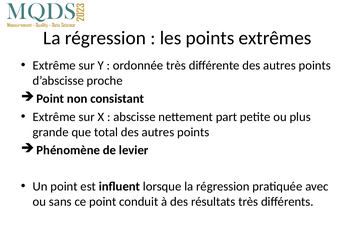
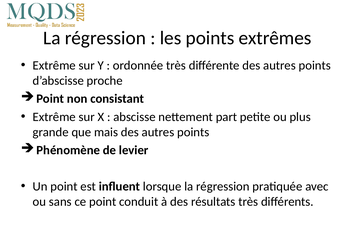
total: total -> mais (106, 132)
